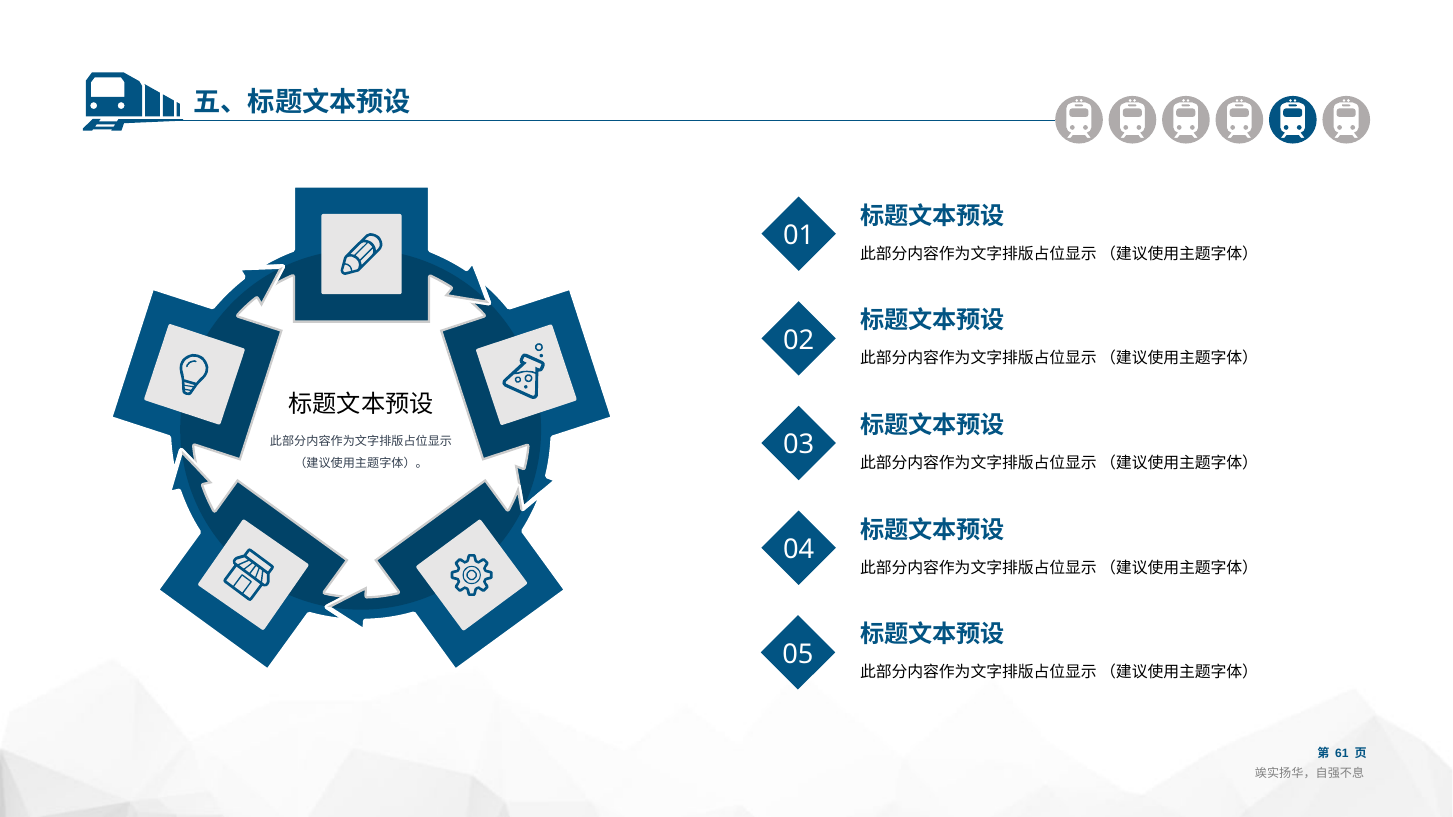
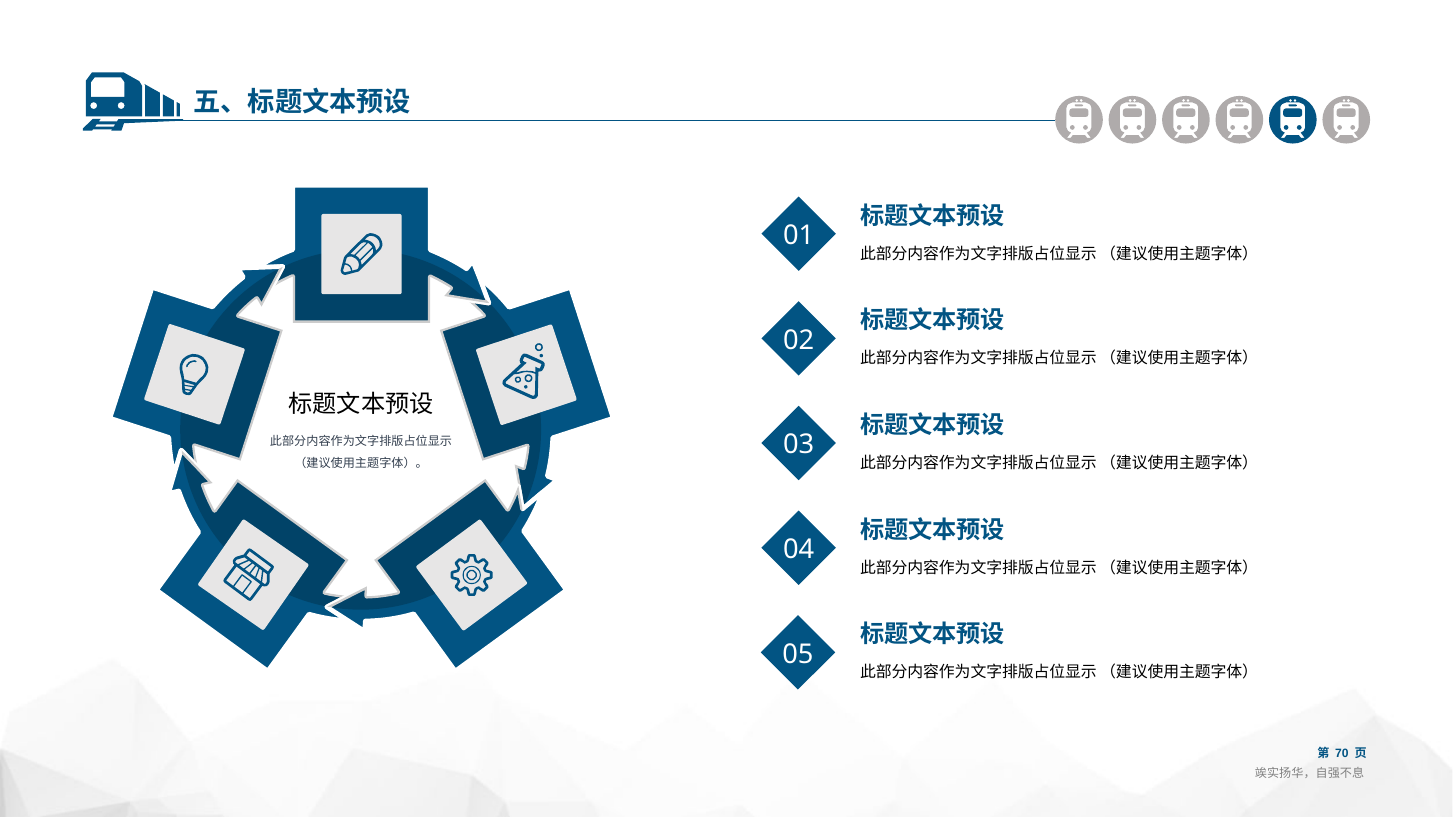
61: 61 -> 70 (1342, 753)
